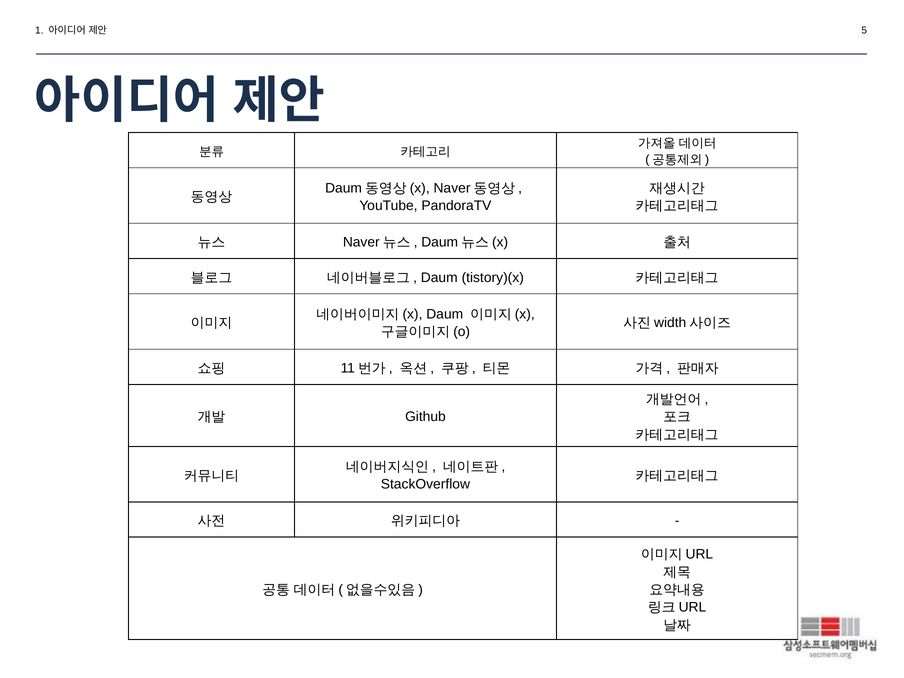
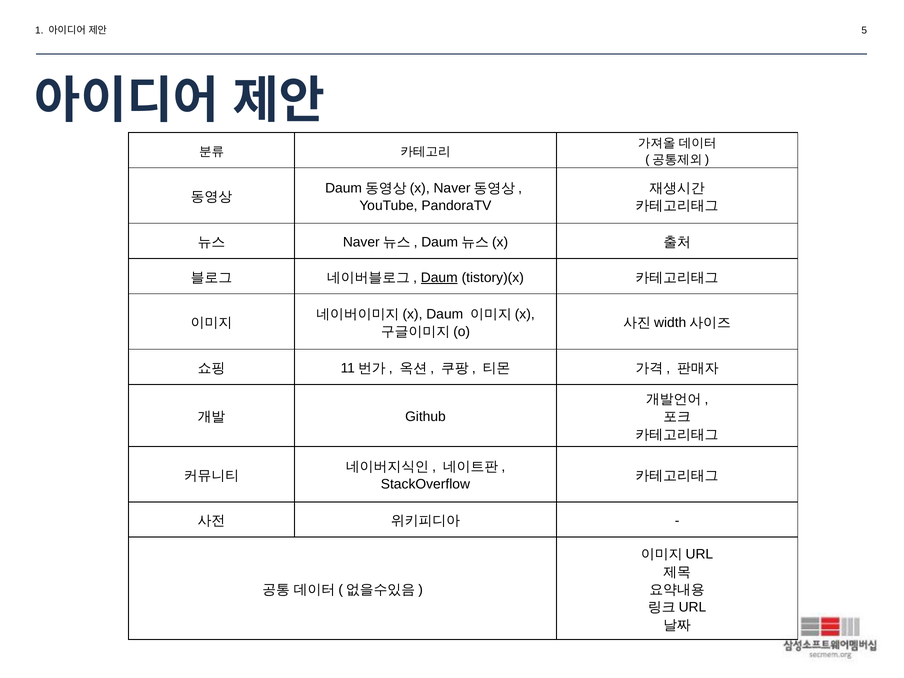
Daum underline: none -> present (439, 277)
